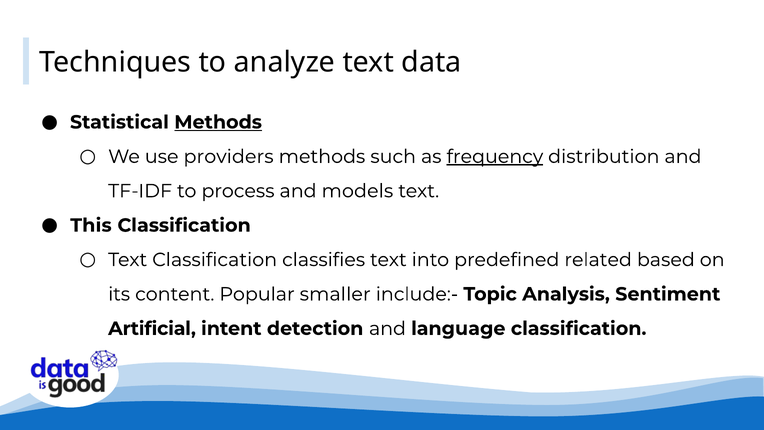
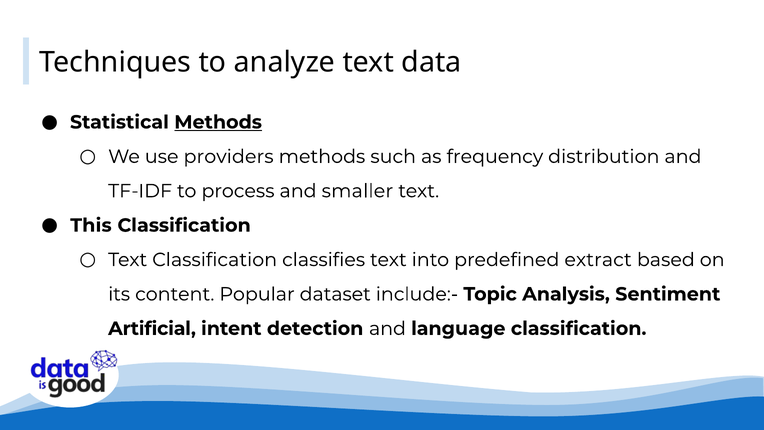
frequency underline: present -> none (495, 157)
models: models -> smaller (357, 191)
related: related -> extract (598, 260)
smaller: smaller -> dataset (335, 294)
